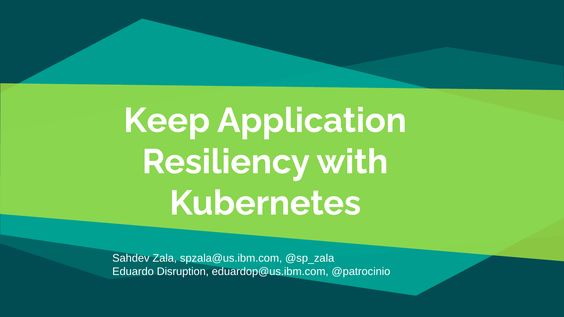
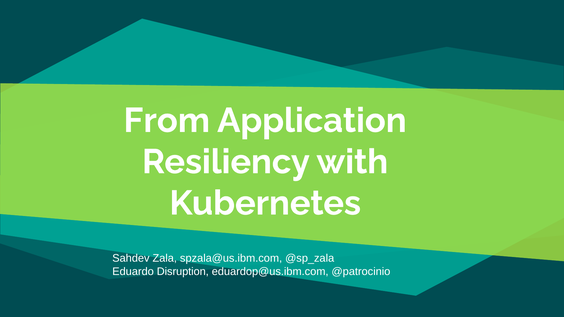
Keep: Keep -> From (167, 121)
